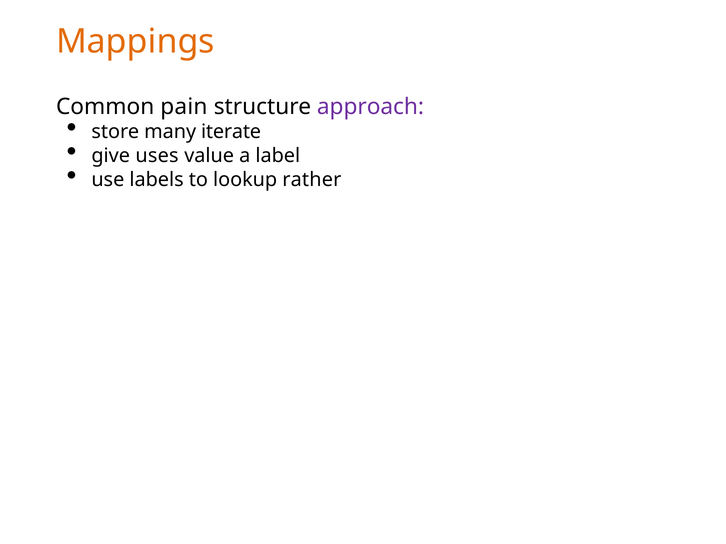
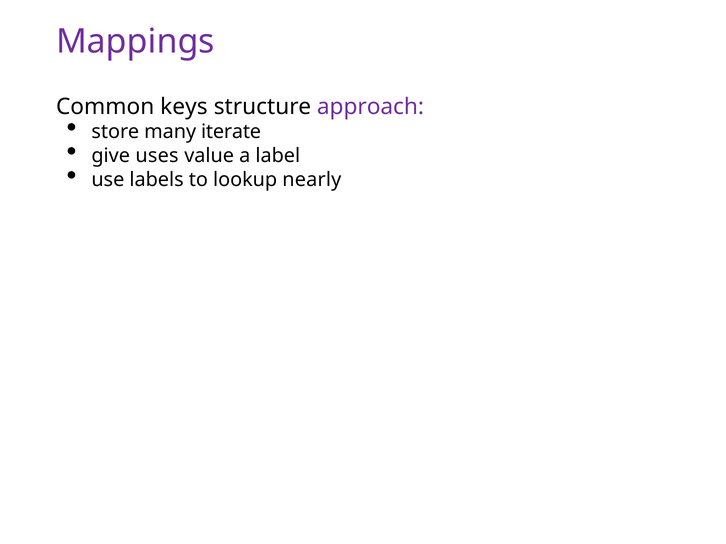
Mappings colour: orange -> purple (135, 42)
pain: pain -> keys (184, 107)
rather: rather -> nearly (312, 180)
